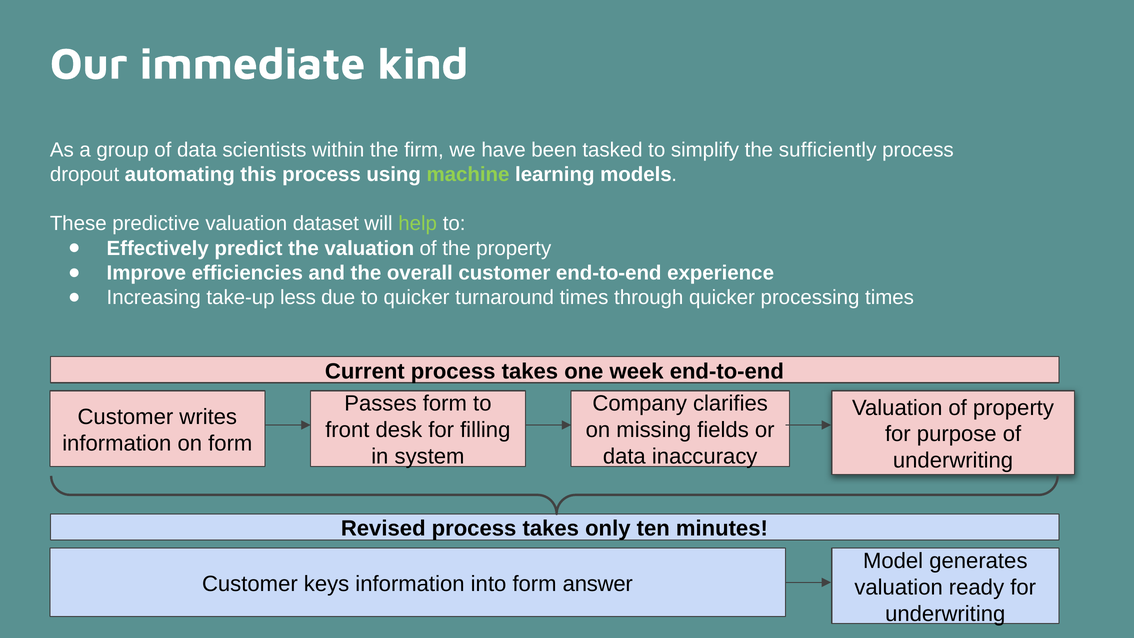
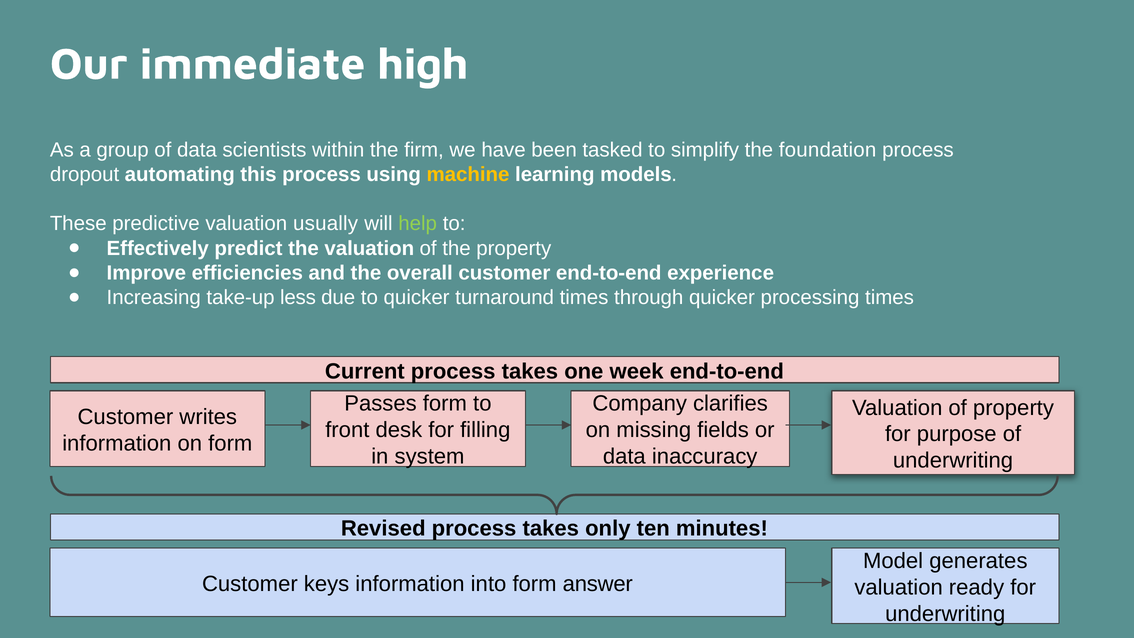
kind: kind -> high (423, 64)
sufficiently: sufficiently -> foundation (828, 150)
machine colour: light green -> yellow (468, 174)
dataset: dataset -> usually (326, 224)
